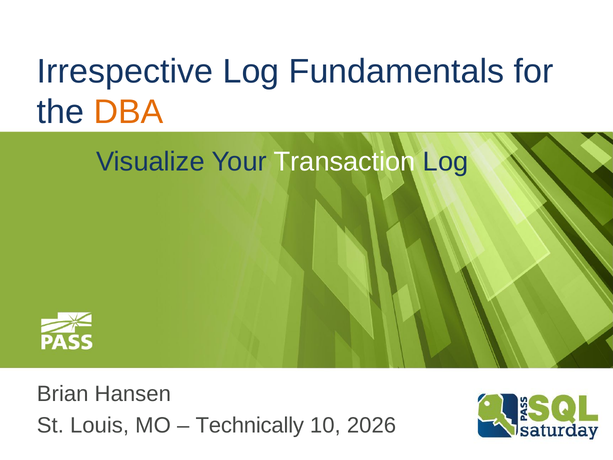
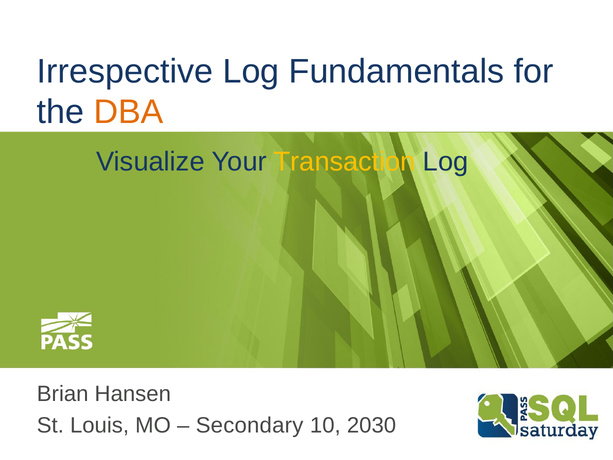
Transaction colour: white -> yellow (345, 162)
Technically: Technically -> Secondary (250, 425)
2026: 2026 -> 2030 (372, 425)
